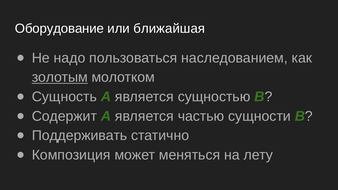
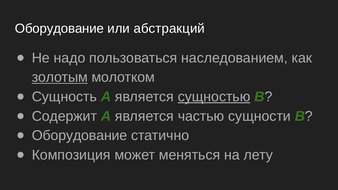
ближайшая: ближайшая -> абстракций (169, 29)
сущностью underline: none -> present (214, 97)
Поддерживать: Поддерживать -> Оборудование (80, 136)
